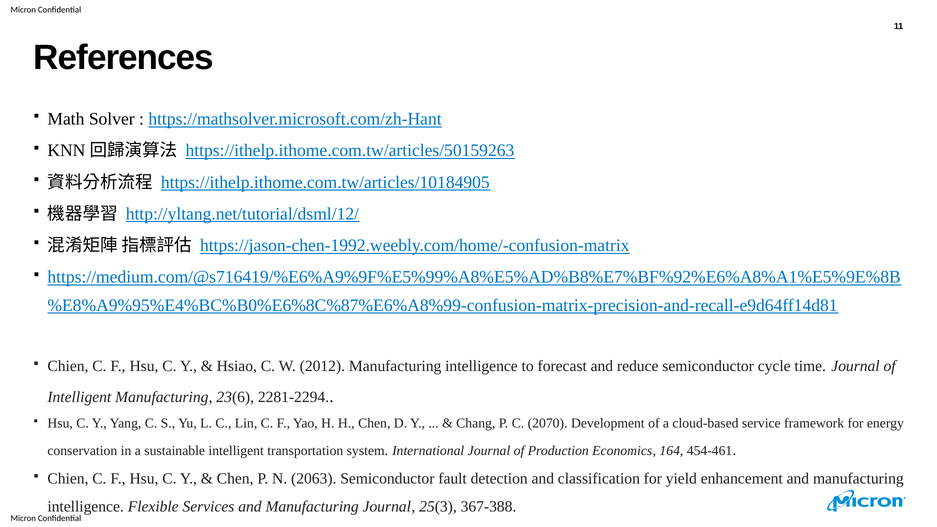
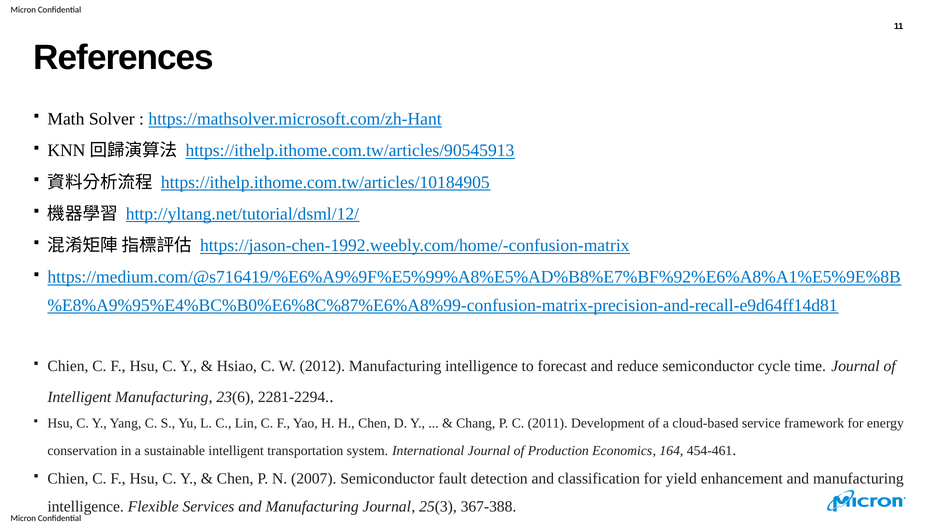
https://ithelp.ithome.com.tw/articles/50159263: https://ithelp.ithome.com.tw/articles/50159263 -> https://ithelp.ithome.com.tw/articles/90545913 (350, 151)
2070: 2070 -> 2011 (548, 423)
2063: 2063 -> 2007 (314, 478)
